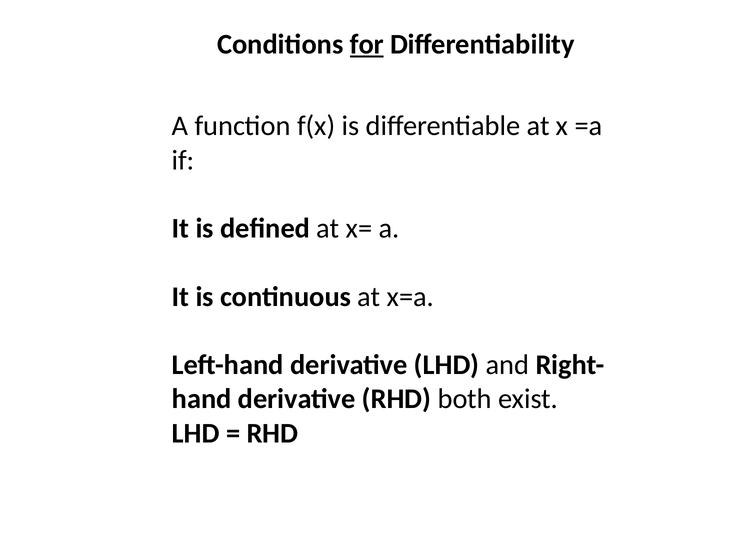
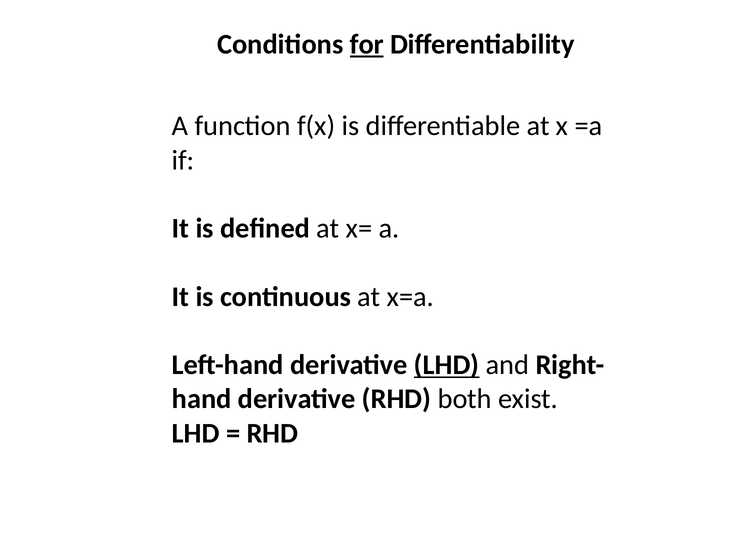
LHD underline: none -> present (447, 365)
